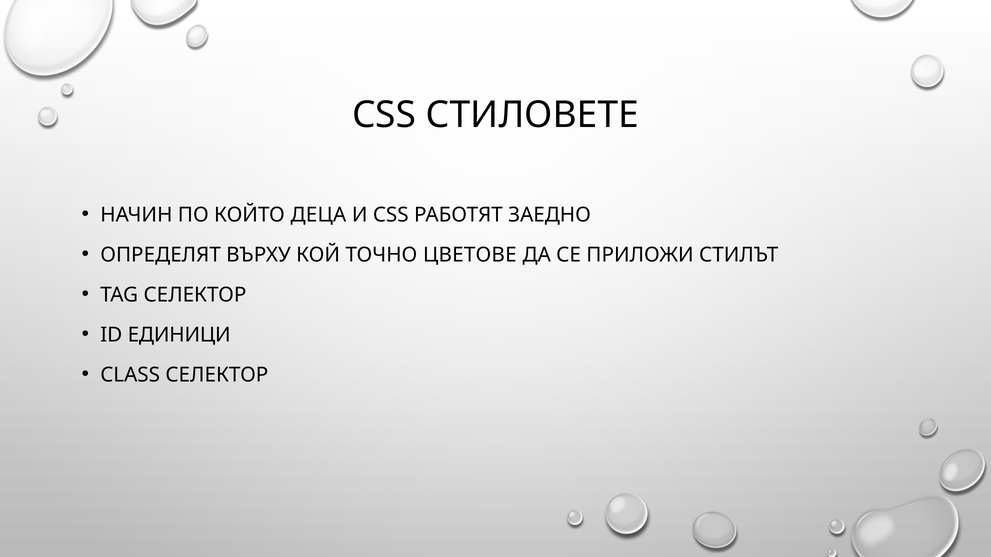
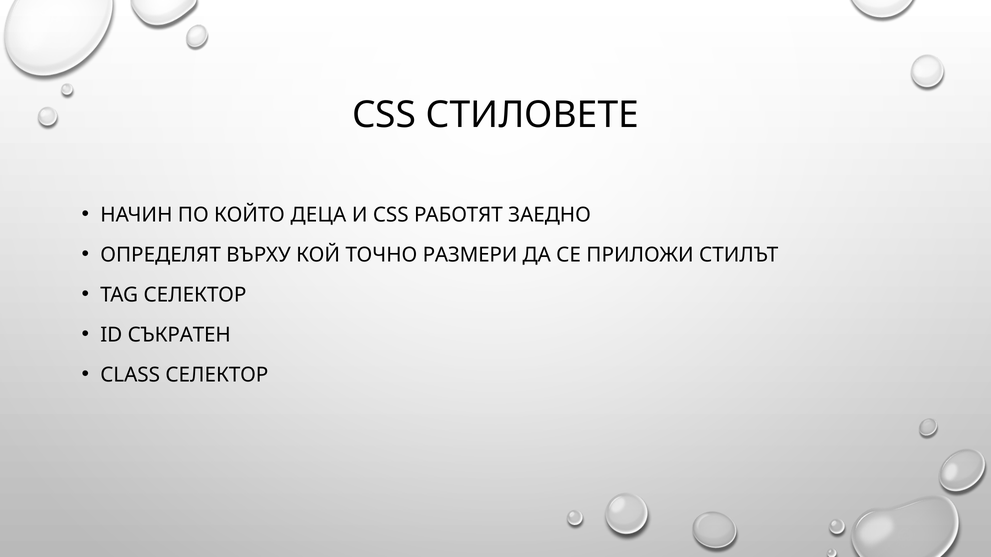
ЦВЕТОВЕ: ЦВЕТОВЕ -> РАЗМЕРИ (470, 255)
ЕДИНИЦИ: ЕДИНИЦИ -> СЪКРАТЕН (179, 335)
